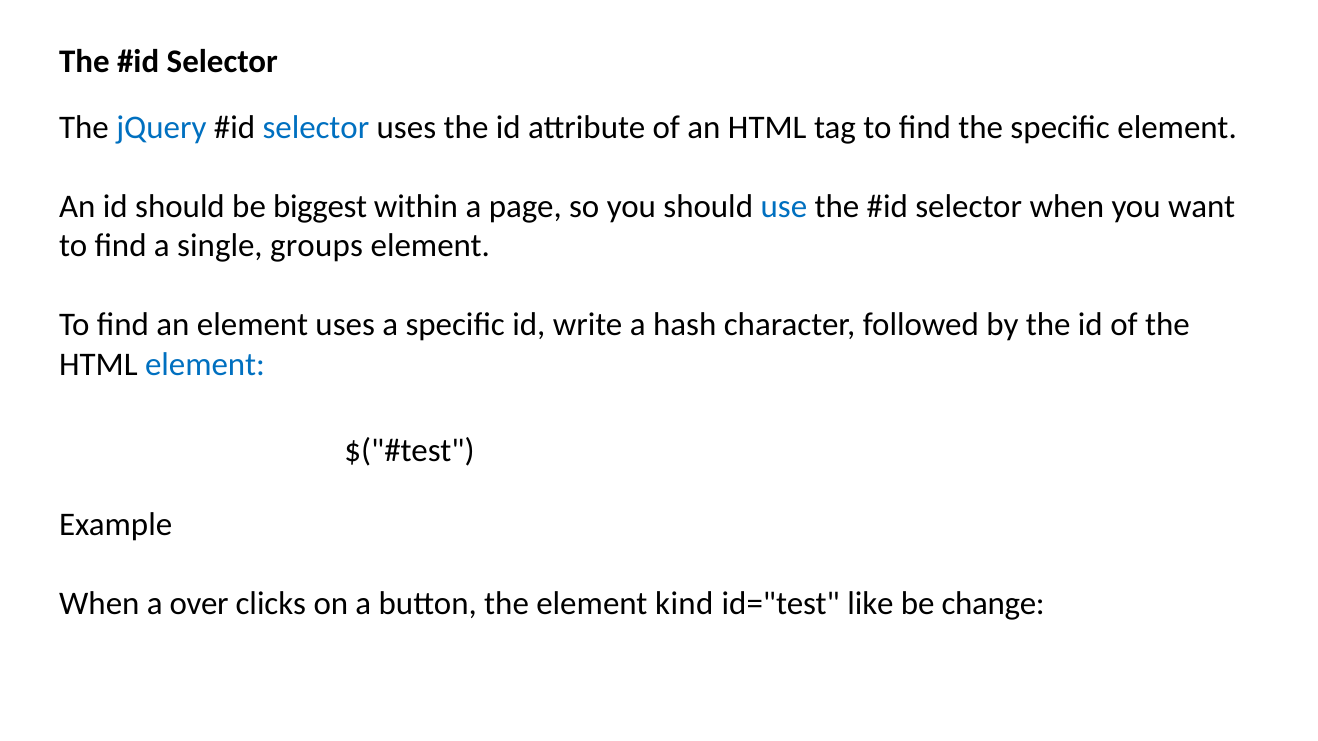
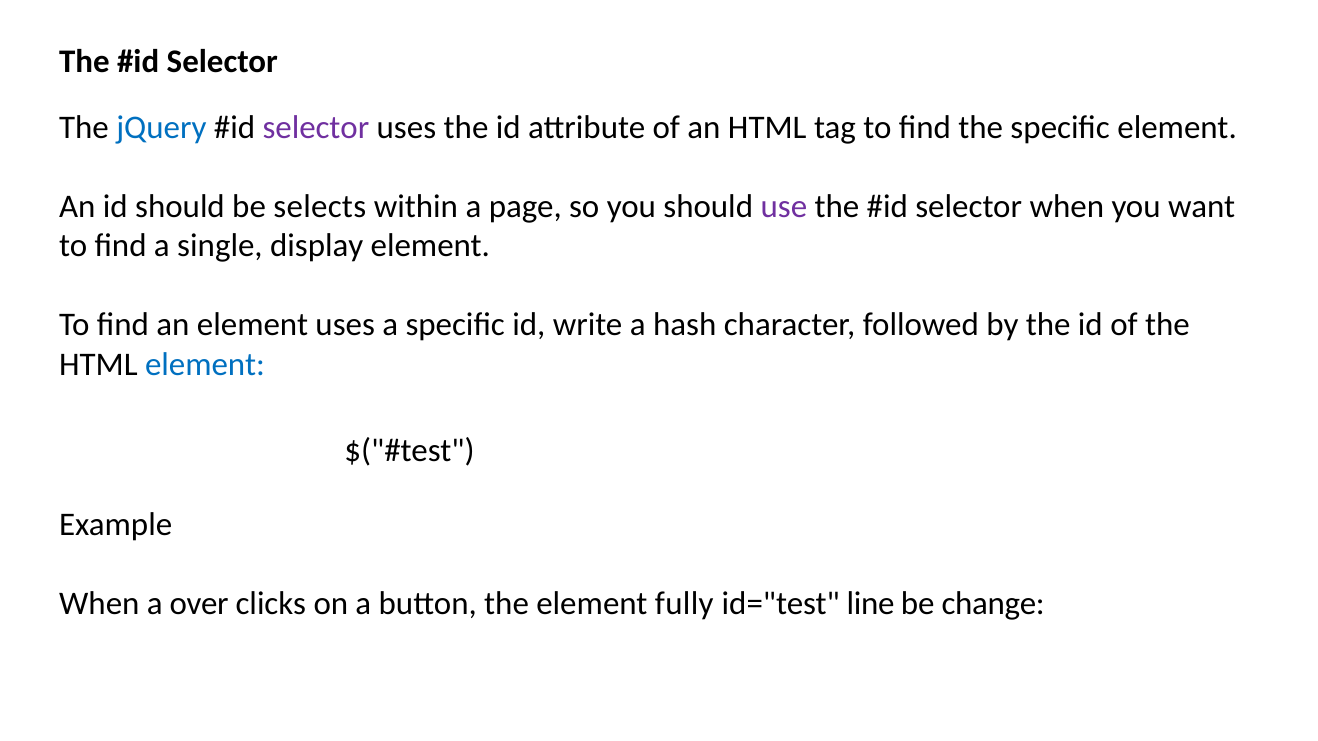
selector colour: blue -> purple (316, 128)
biggest: biggest -> selects (320, 207)
use colour: blue -> purple (784, 207)
groups: groups -> display (317, 246)
kind: kind -> fully (684, 604)
like: like -> line (871, 604)
